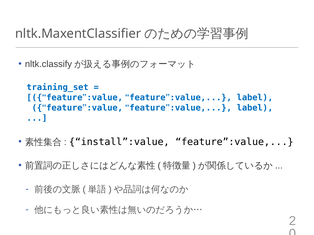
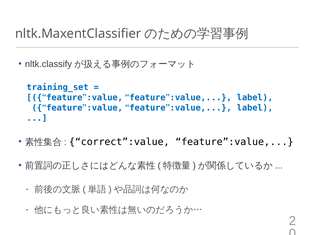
install”:value: install”:value -> correct”:value (119, 142)
